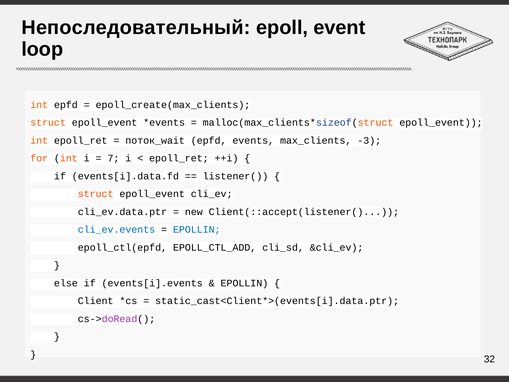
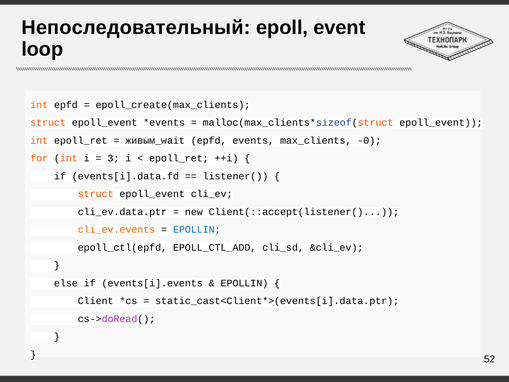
поток_wait: поток_wait -> живым_wait (155, 140)
-3: -3 -> -0 (369, 140)
7: 7 -> 3 (113, 158)
cli_ev.events colour: blue -> orange (116, 230)
32: 32 -> 52 (489, 359)
